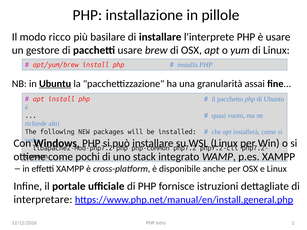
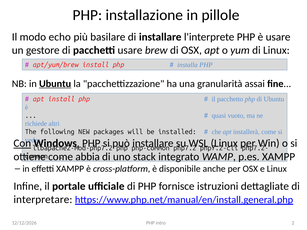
ricco: ricco -> echo (60, 37)
Con underline: none -> present (22, 143)
pochi: pochi -> abbia (88, 157)
